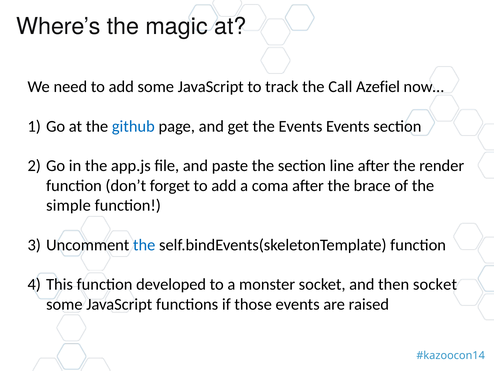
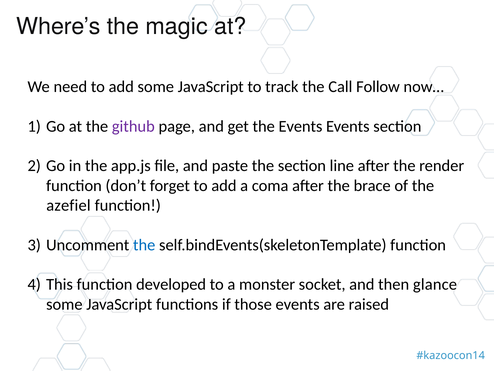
Azefiel: Azefiel -> Follow (378, 87)
github colour: blue -> purple (133, 126)
simple: simple -> azefiel (68, 205)
then socket: socket -> glance (435, 284)
